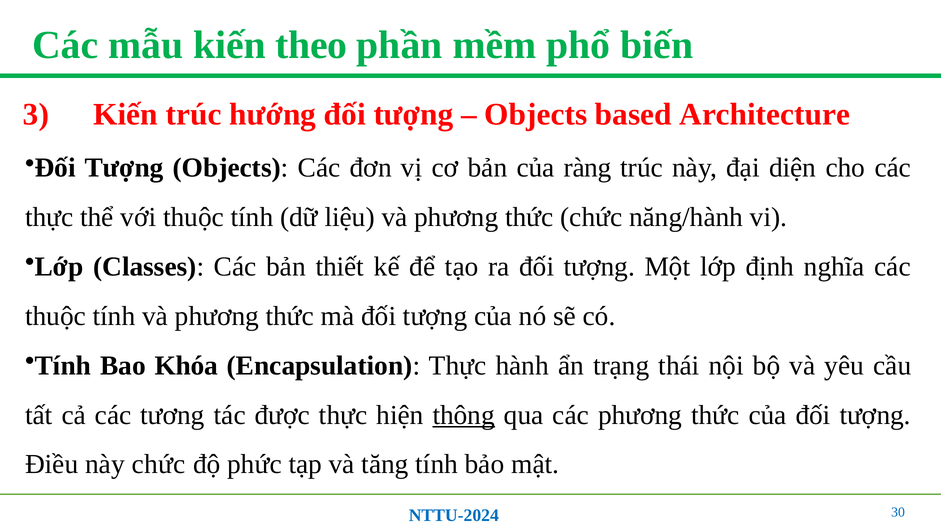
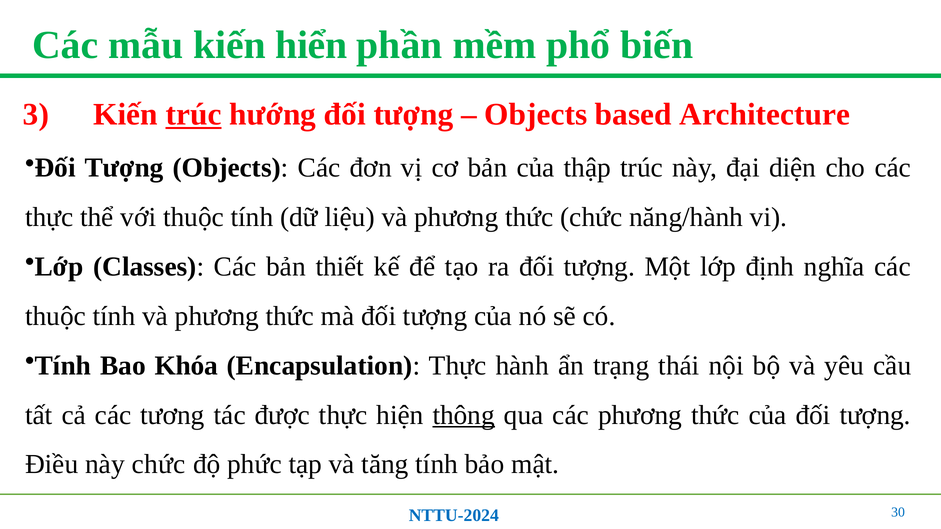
theo: theo -> hiển (311, 45)
trúc underline: none -> present (194, 115)
ràng: ràng -> thập (587, 168)
